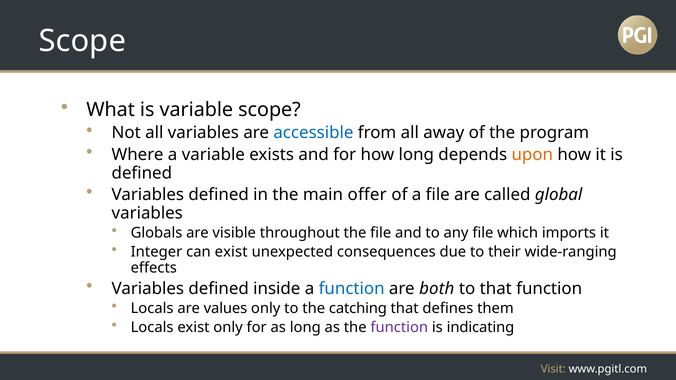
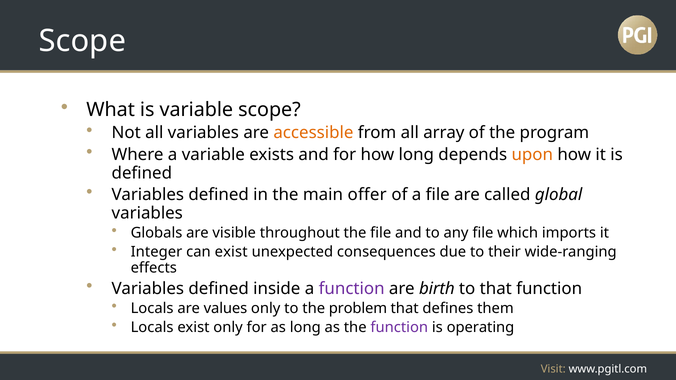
accessible colour: blue -> orange (313, 133)
away: away -> array (444, 133)
function colour: blue -> purple (352, 289)
both: both -> birth (437, 289)
catching: catching -> problem (358, 309)
indicating: indicating -> operating (480, 328)
